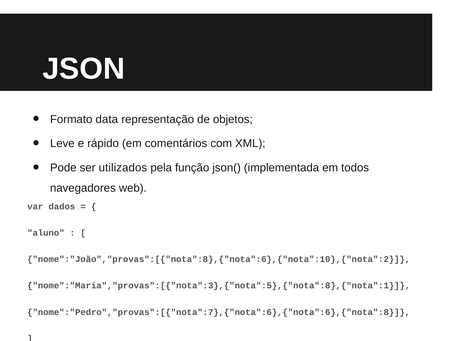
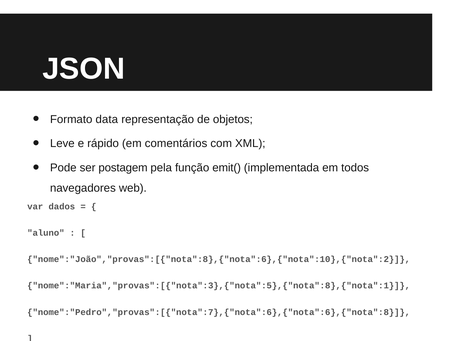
utilizados: utilizados -> postagem (123, 168)
json(: json( -> emit( (227, 168)
